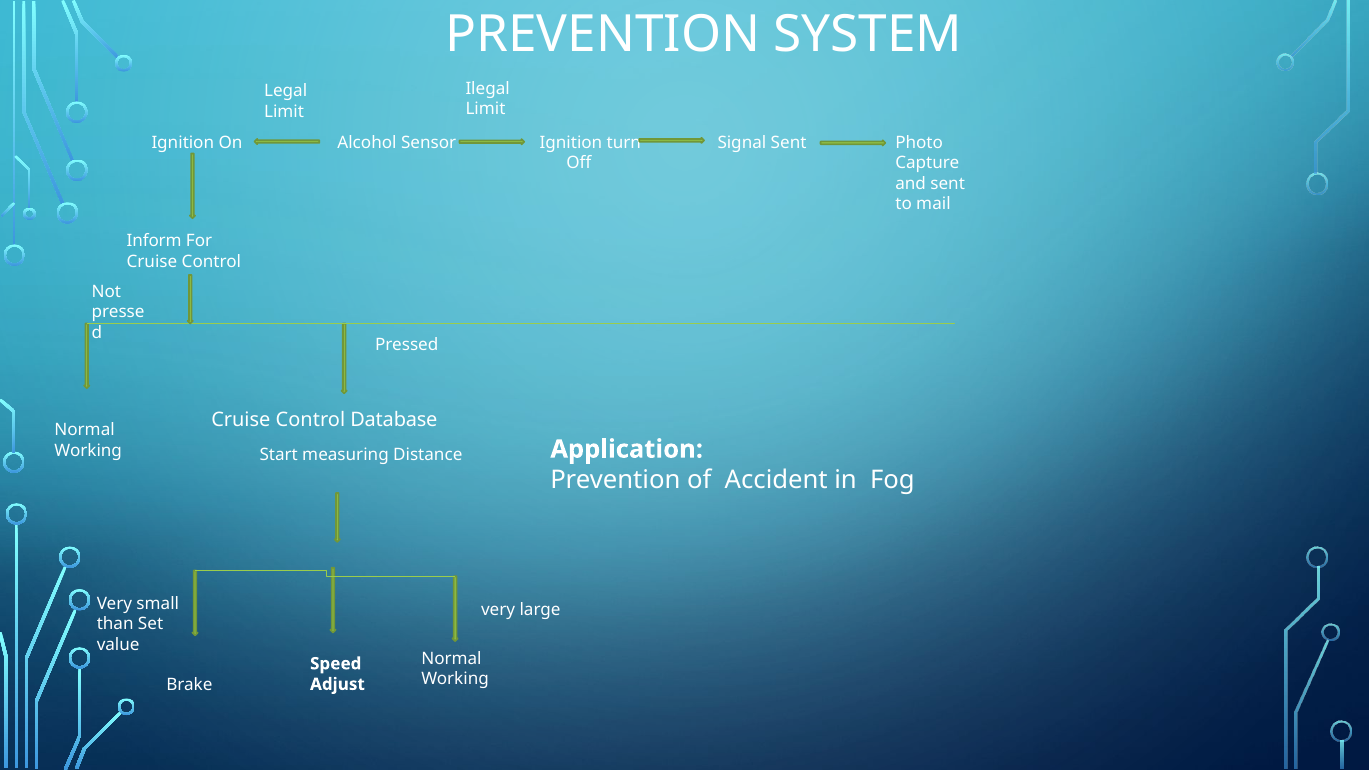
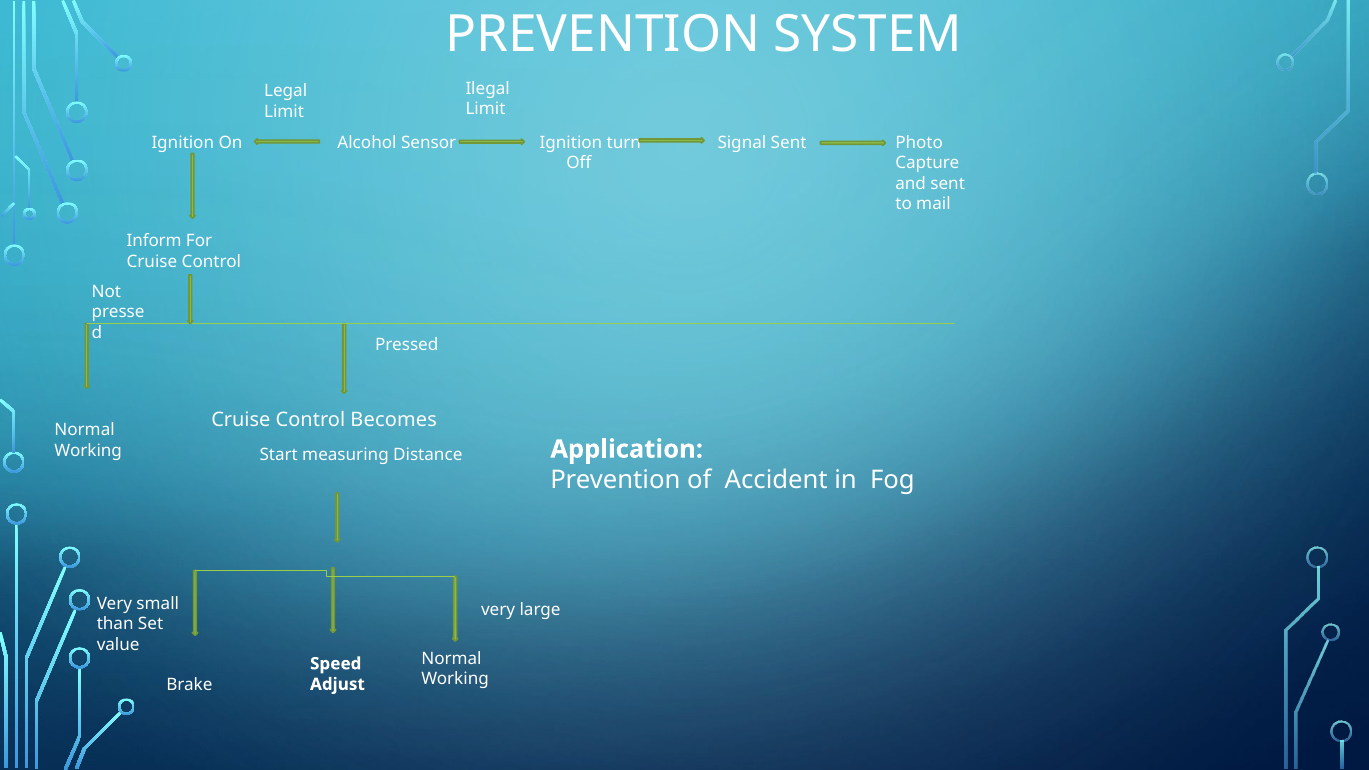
Database: Database -> Becomes (394, 420)
